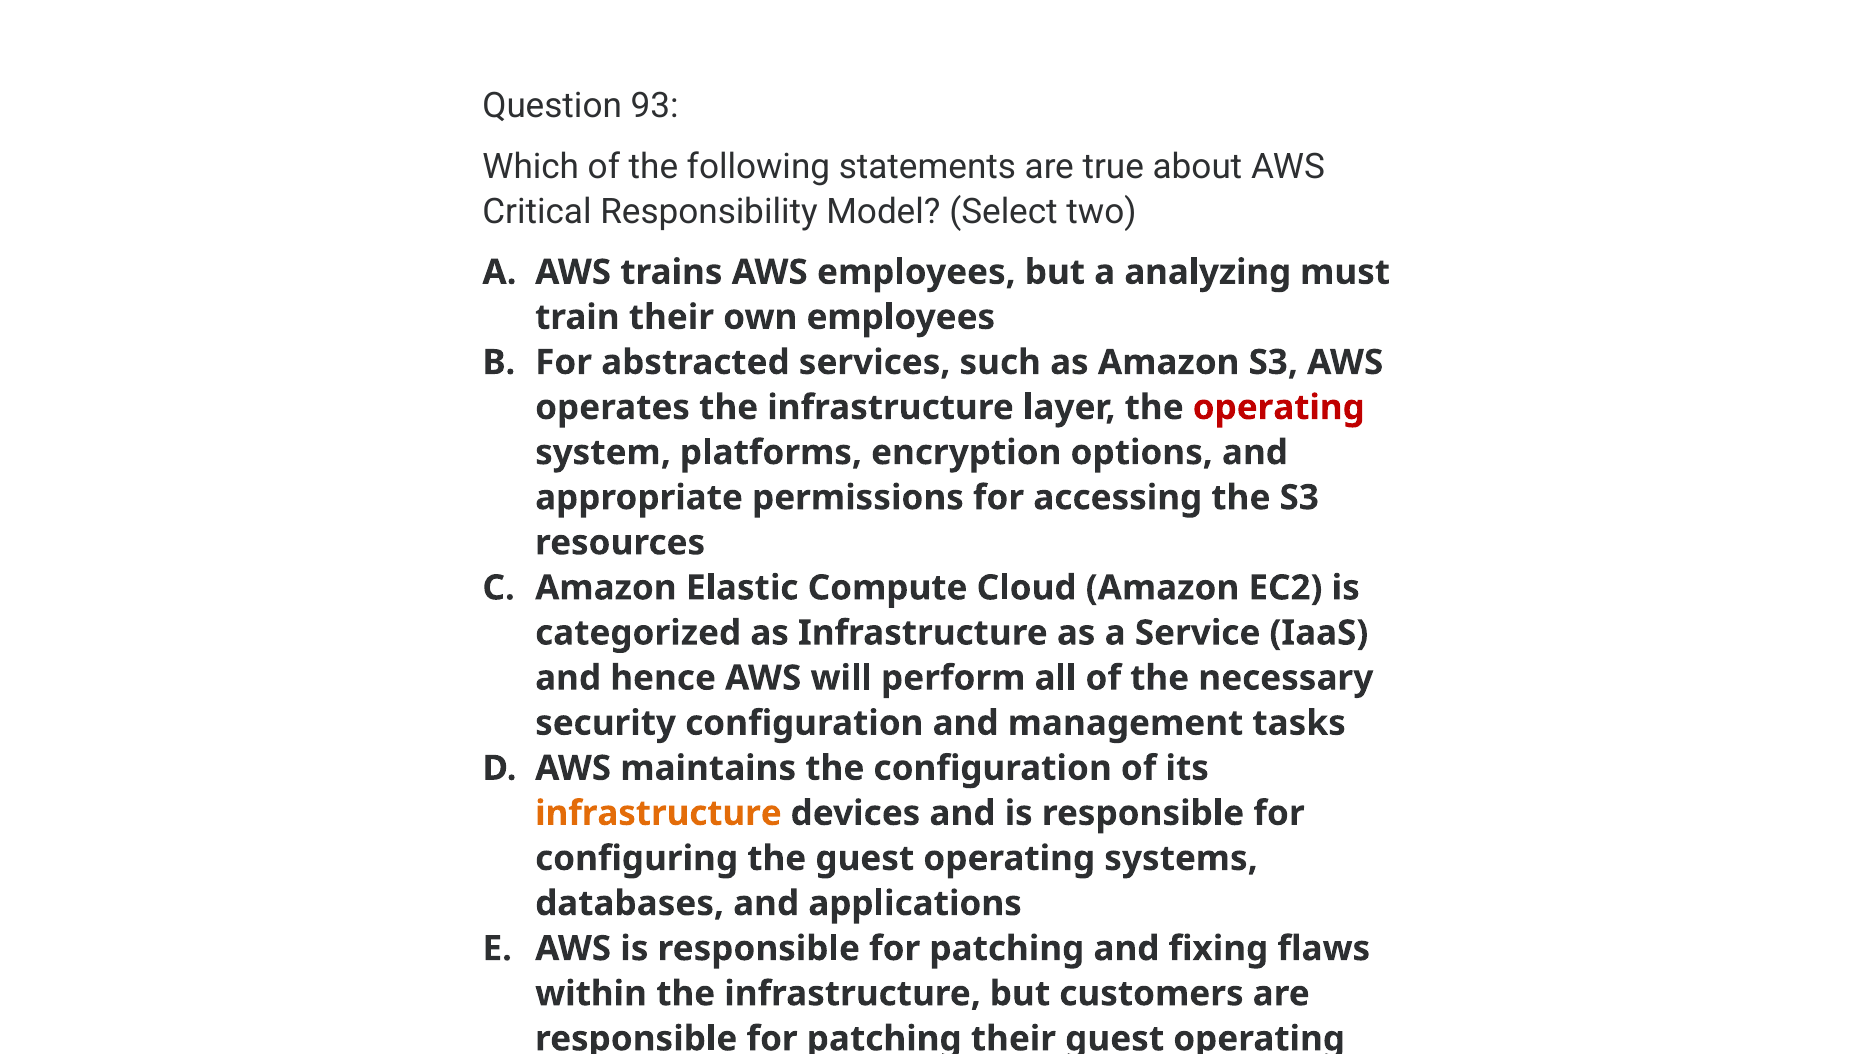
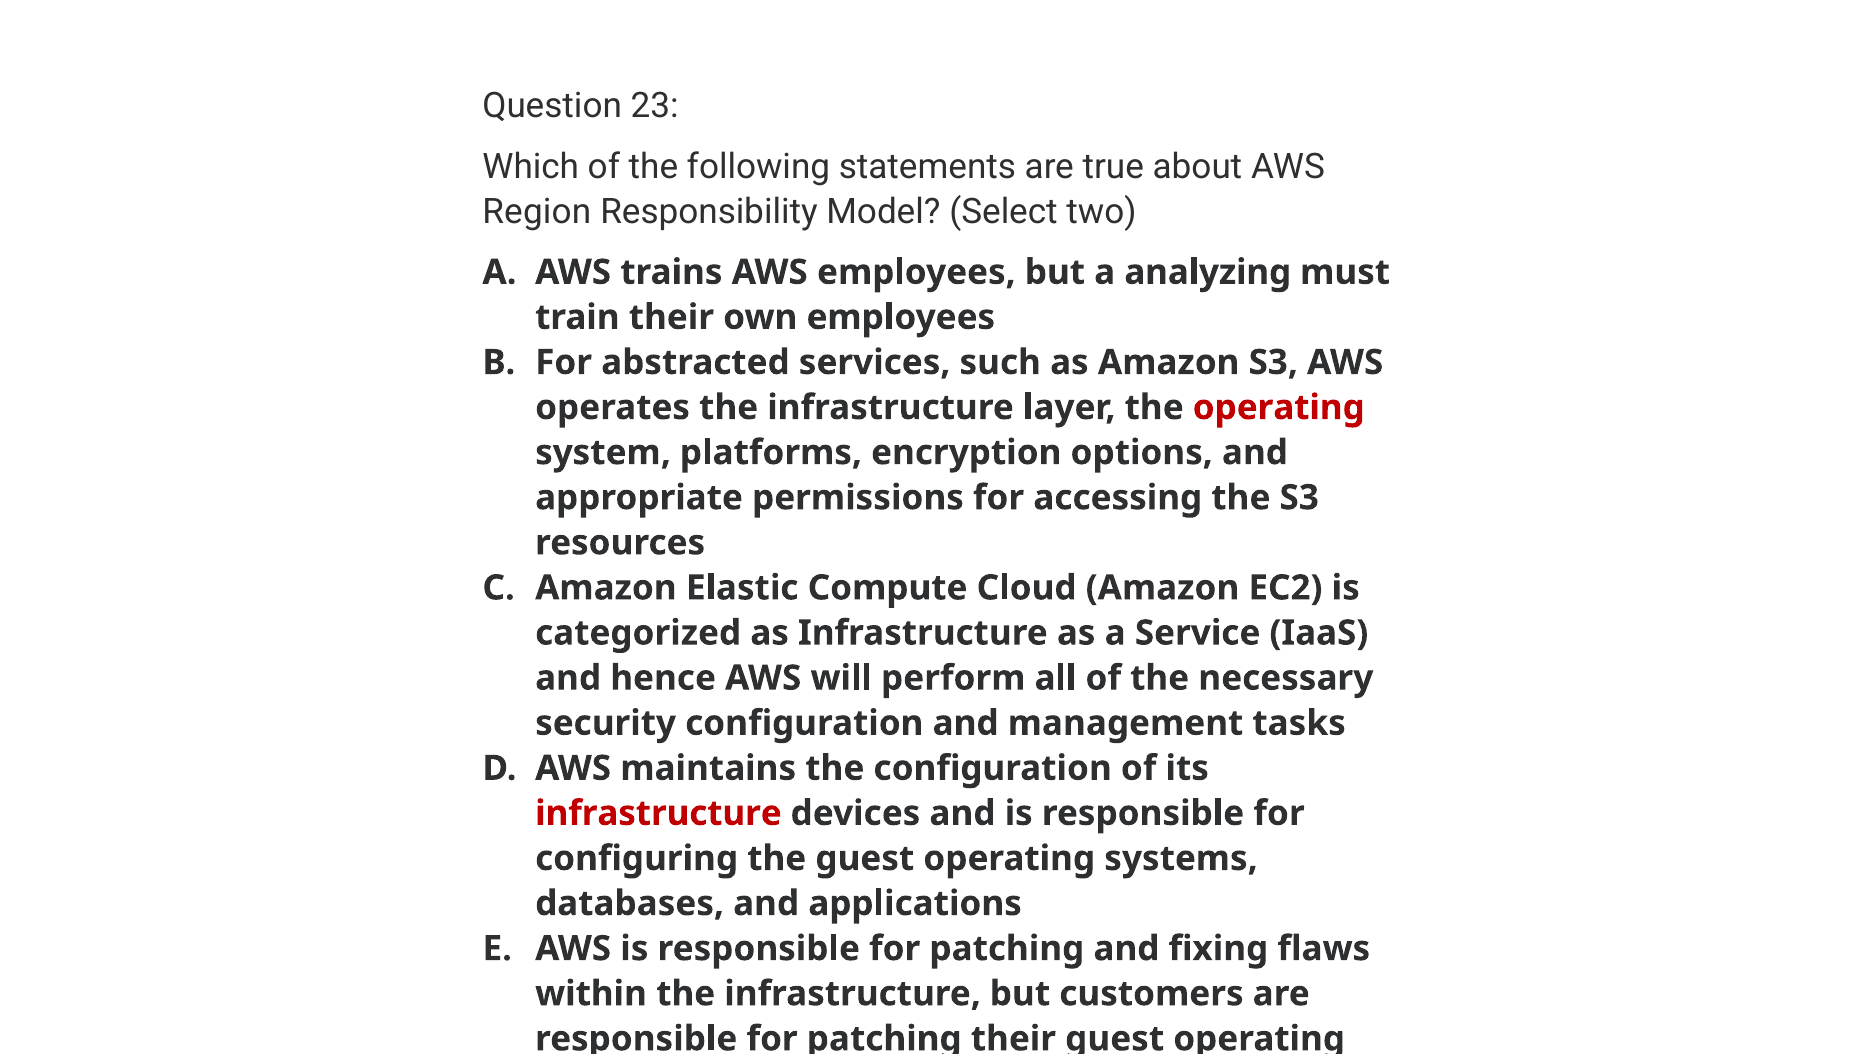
93: 93 -> 23 (655, 106)
Critical: Critical -> Region (537, 212)
infrastructure colour: orange -> red (658, 813)
